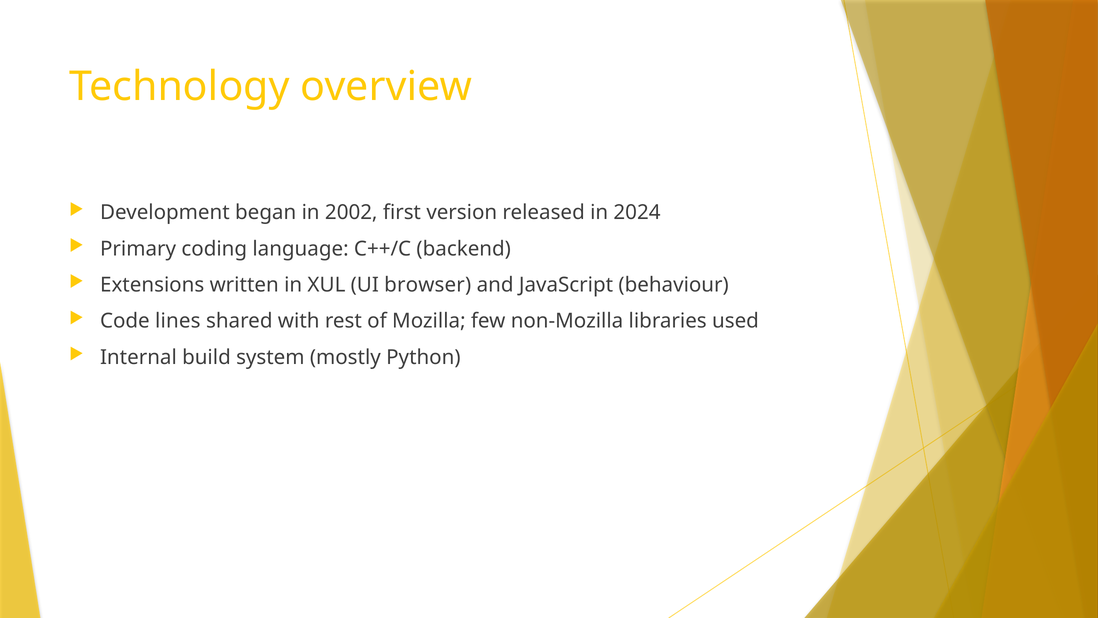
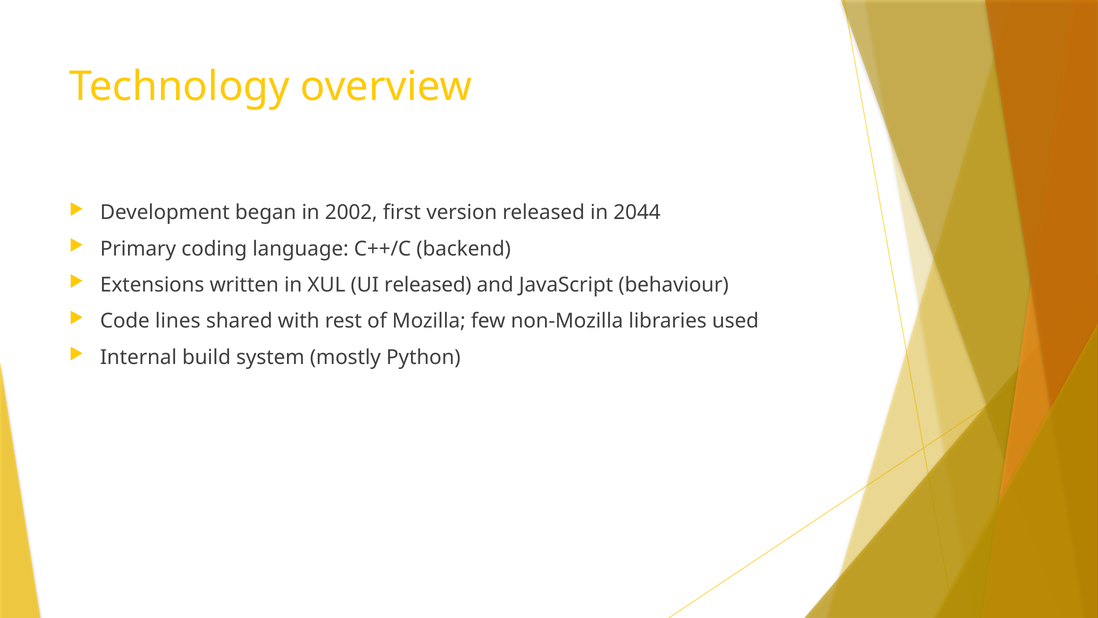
2024: 2024 -> 2044 (637, 213)
UI browser: browser -> released (428, 285)
